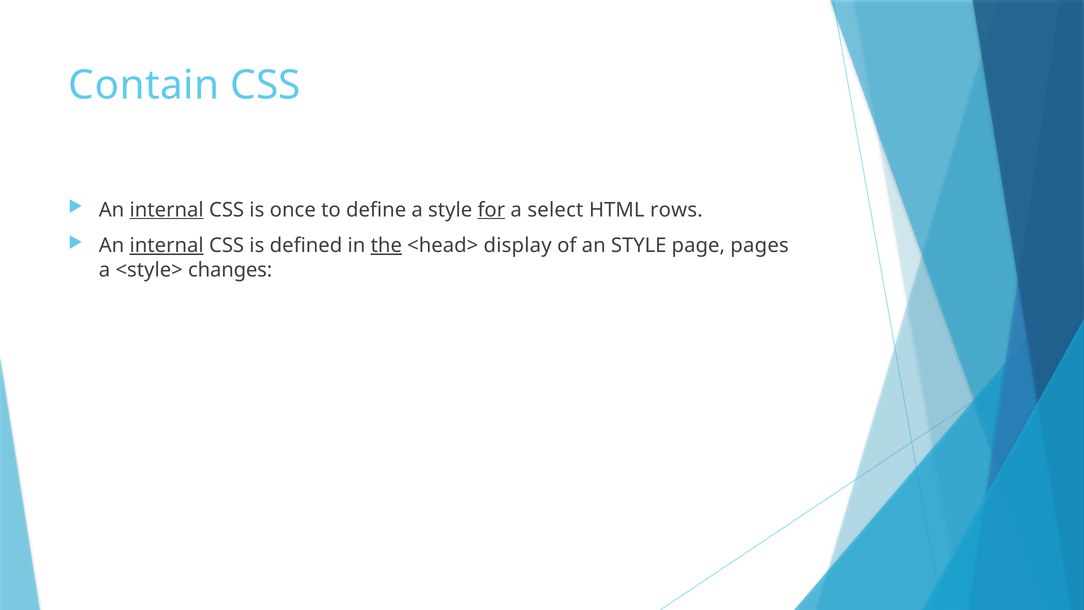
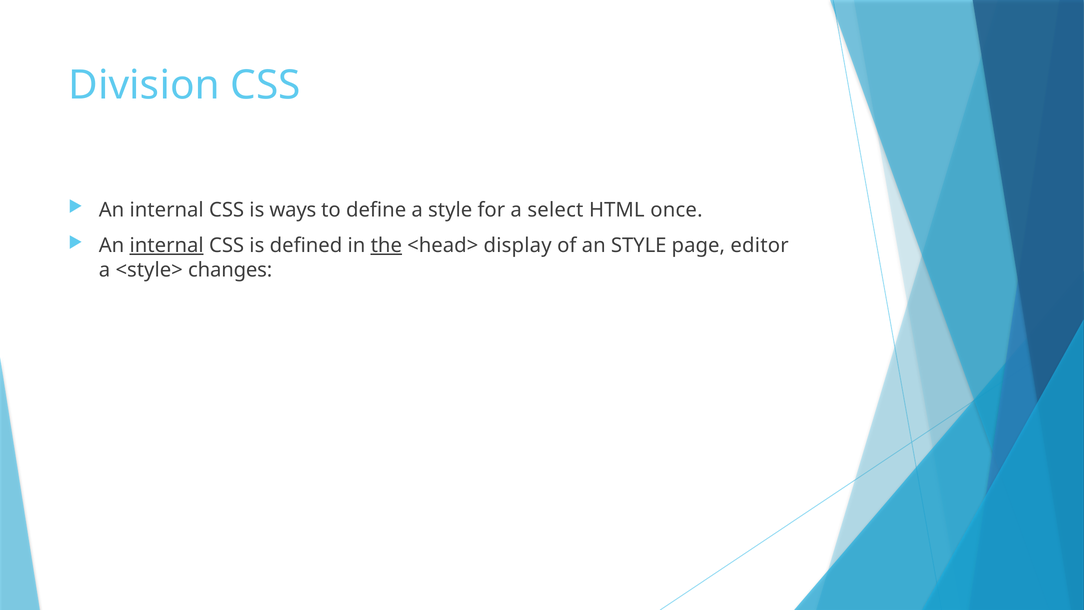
Contain: Contain -> Division (144, 85)
internal underline: present -> none (167, 210)
once: once -> ways (293, 210)
for underline: present -> none (491, 210)
rows: rows -> once (676, 210)
pages: pages -> editor (760, 245)
